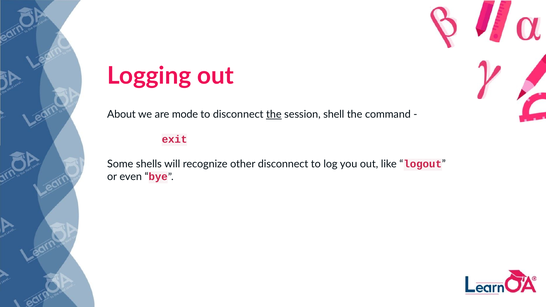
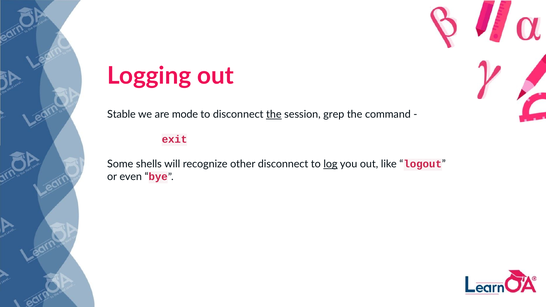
About: About -> Stable (121, 114)
shell: shell -> grep (334, 114)
log underline: none -> present (330, 164)
